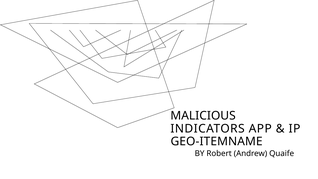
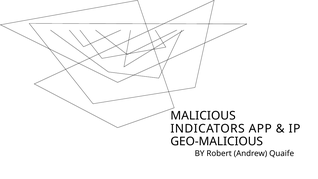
GEO-ITEMNAME: GEO-ITEMNAME -> GEO-MALICIOUS (217, 141)
